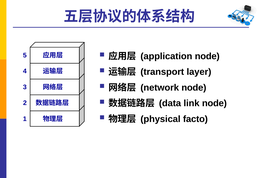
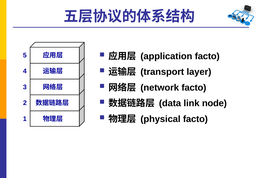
application node: node -> facto (207, 56)
network node: node -> facto (194, 88)
